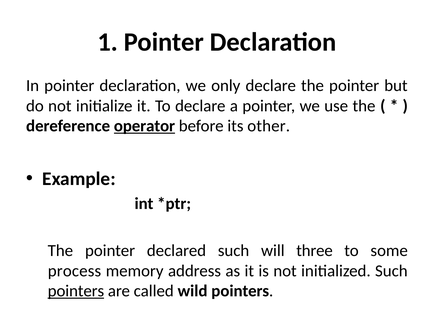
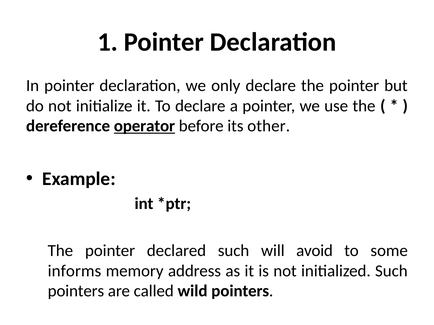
three: three -> avoid (315, 251)
process: process -> informs (74, 271)
pointers underline: present -> none (76, 291)
